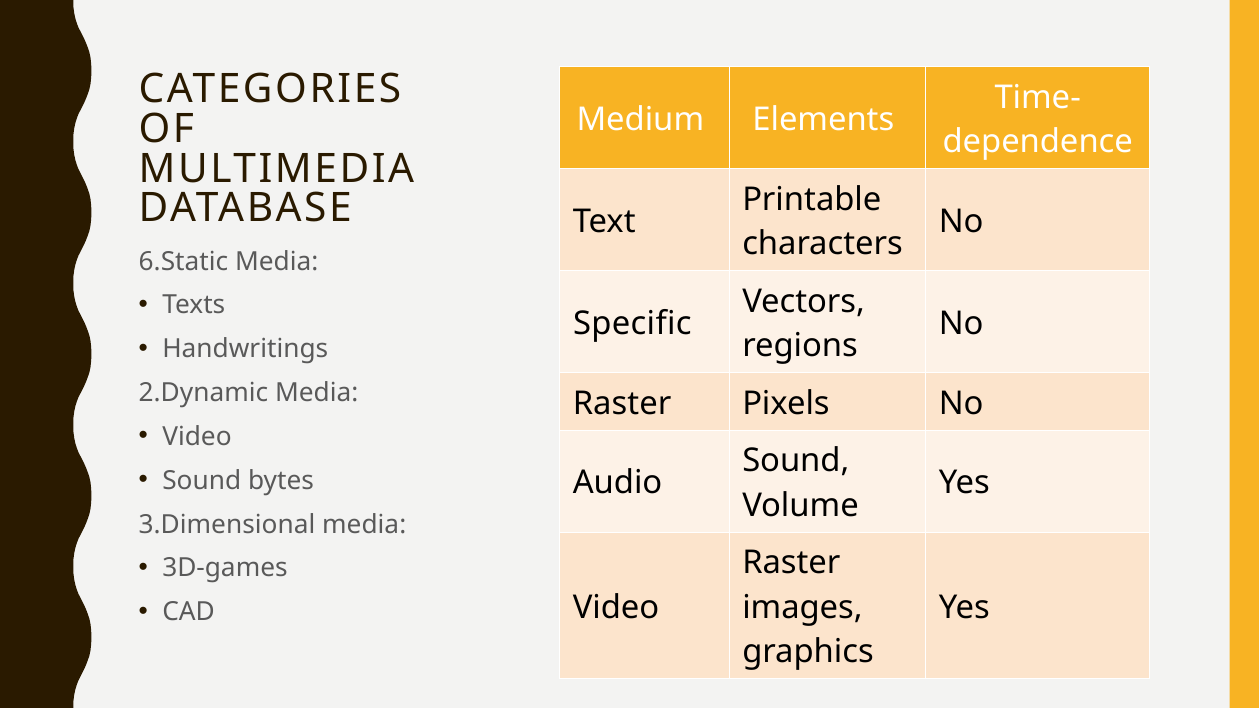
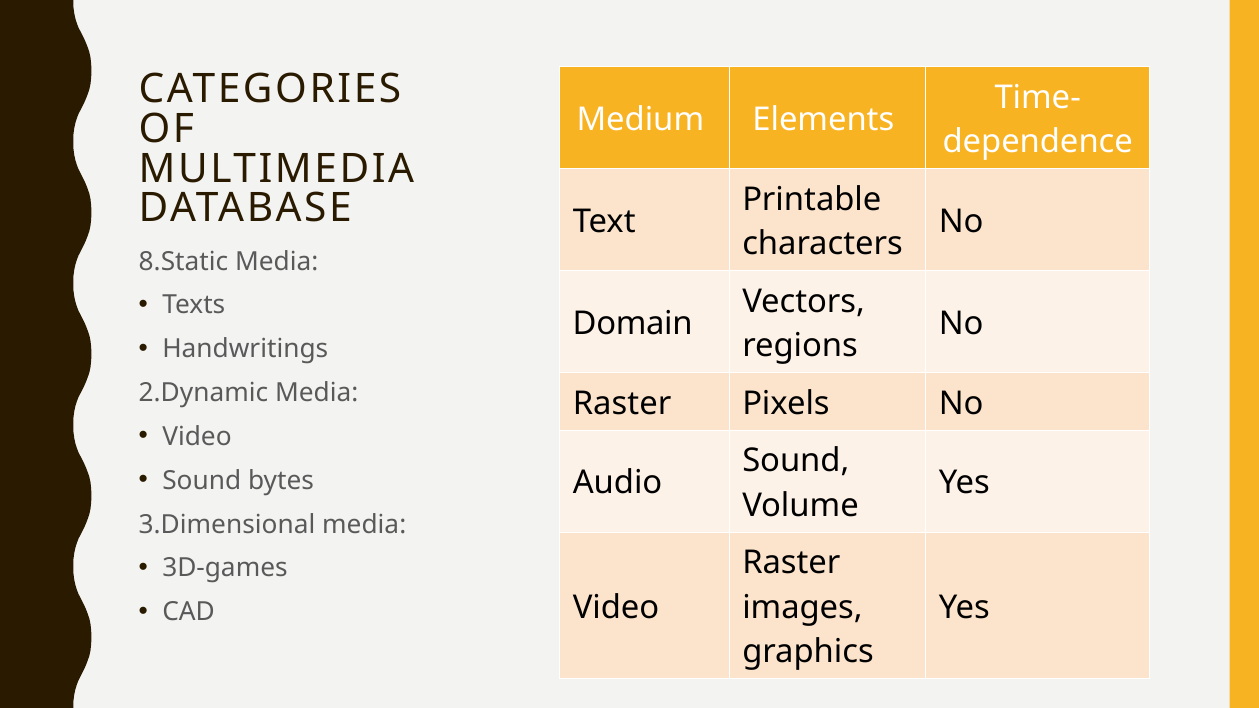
6.Static: 6.Static -> 8.Static (183, 262)
Specific: Specific -> Domain (633, 324)
